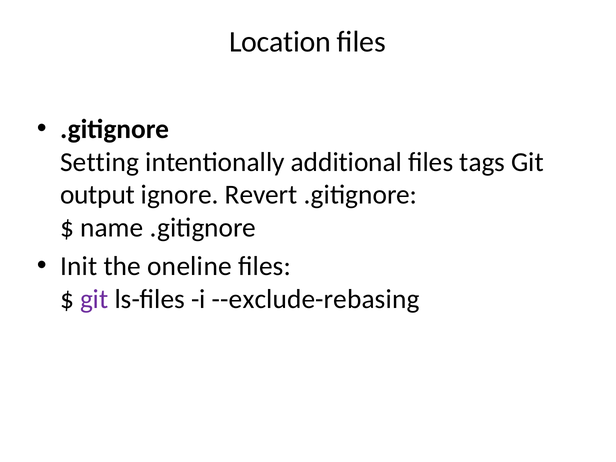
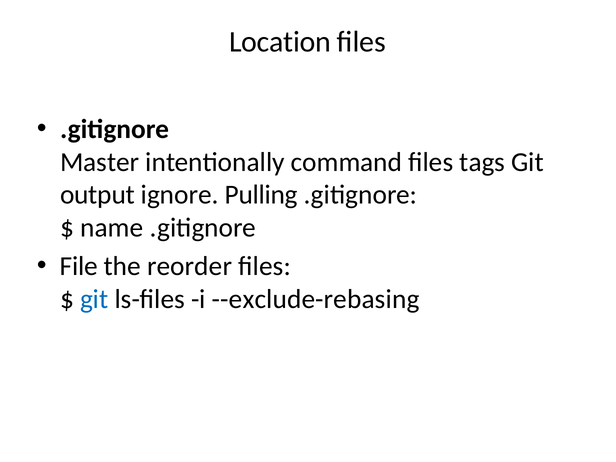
Setting: Setting -> Master (100, 162)
additional: additional -> command (346, 162)
Revert: Revert -> Pulling (261, 195)
Init: Init -> File (79, 266)
oneline: oneline -> reorder (190, 266)
git colour: purple -> blue (94, 299)
